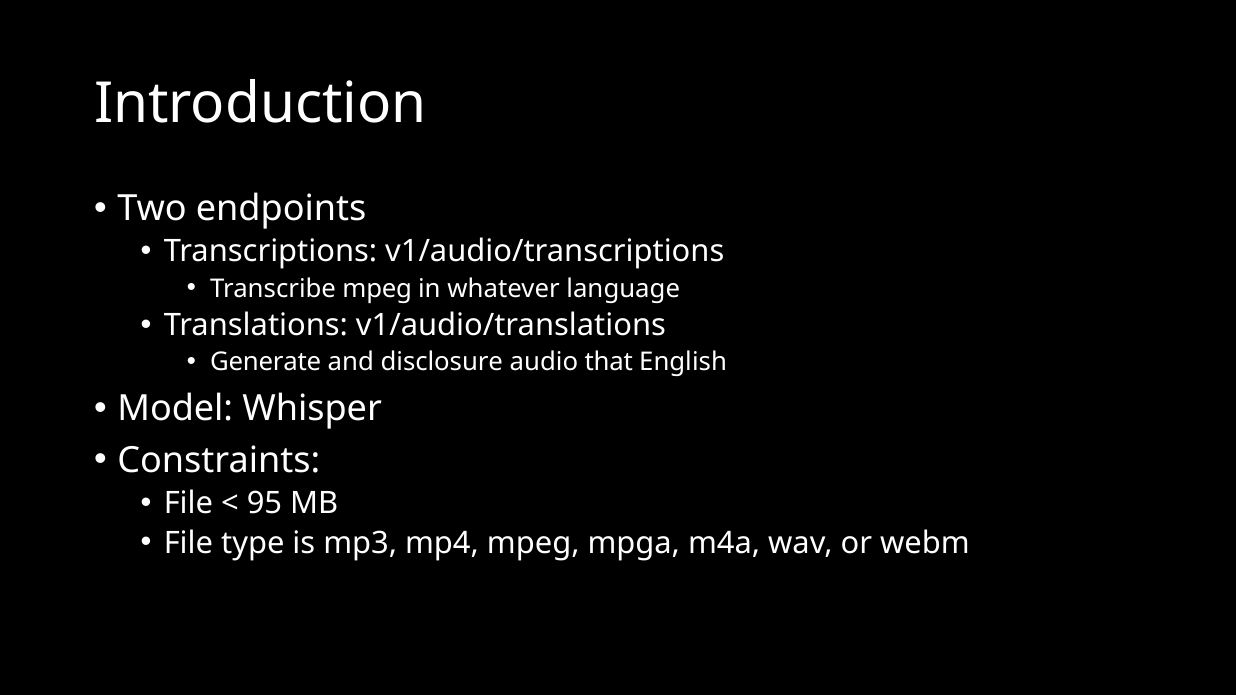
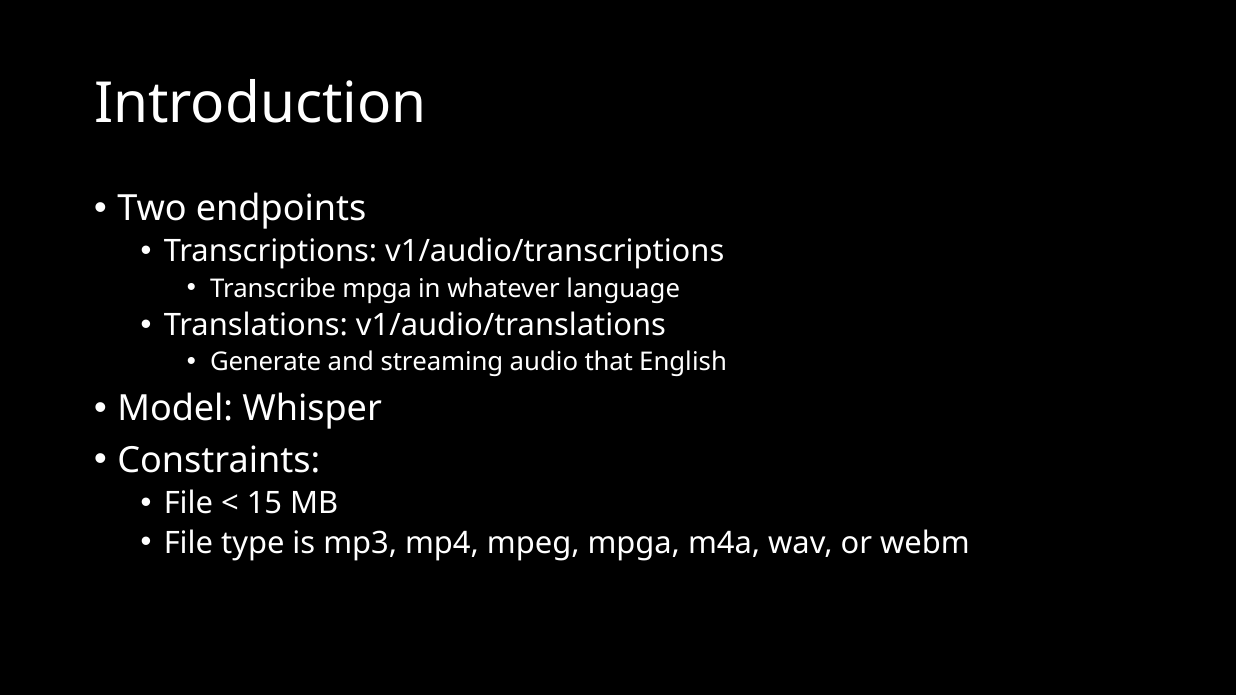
Transcribe mpeg: mpeg -> mpga (377, 289)
disclosure: disclosure -> streaming (442, 363)
95: 95 -> 15 (264, 503)
